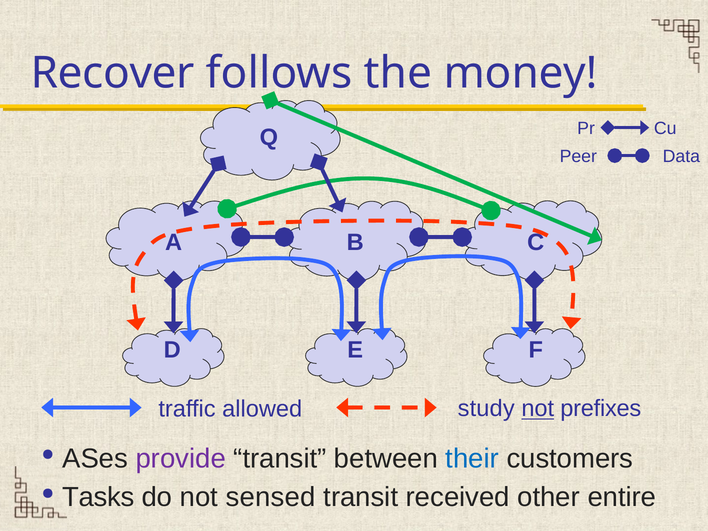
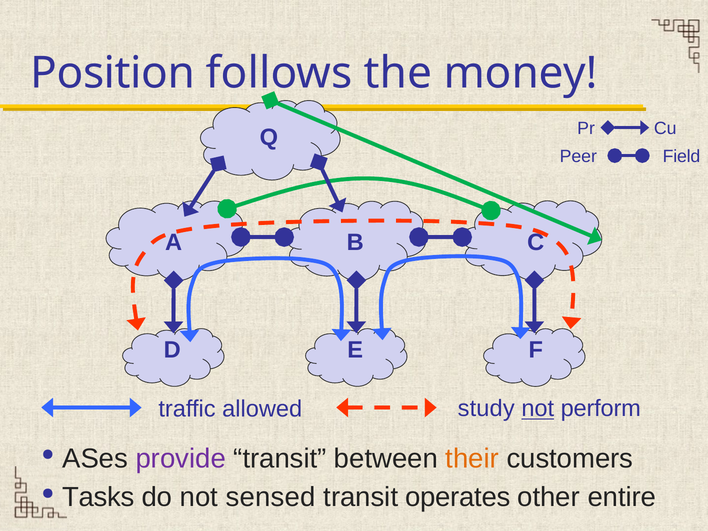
Recover: Recover -> Position (113, 73)
Data: Data -> Field (681, 157)
prefixes: prefixes -> perform (601, 409)
their colour: blue -> orange (472, 459)
received: received -> operates (458, 497)
